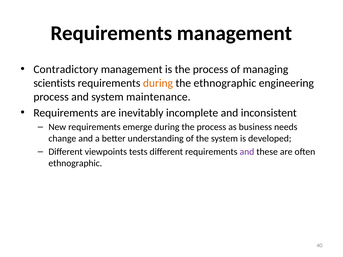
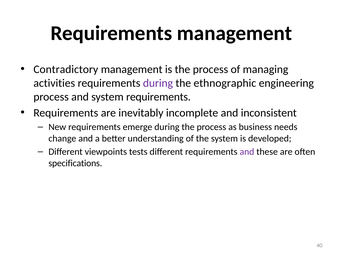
scientists: scientists -> activities (54, 83)
during colour: orange -> purple (158, 83)
system maintenance: maintenance -> requirements (158, 97)
ethnographic: ethnographic -> specifications (75, 163)
